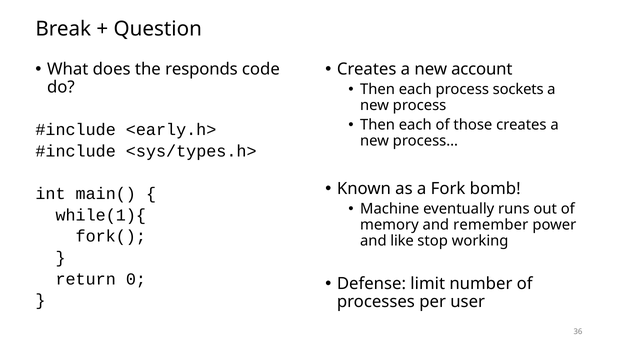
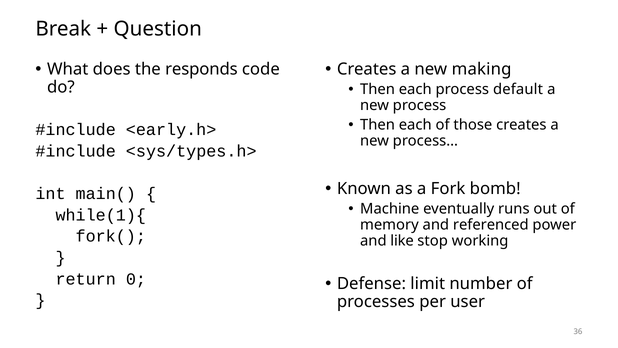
account: account -> making (482, 69)
sockets: sockets -> default (518, 89)
remember: remember -> referenced (491, 225)
